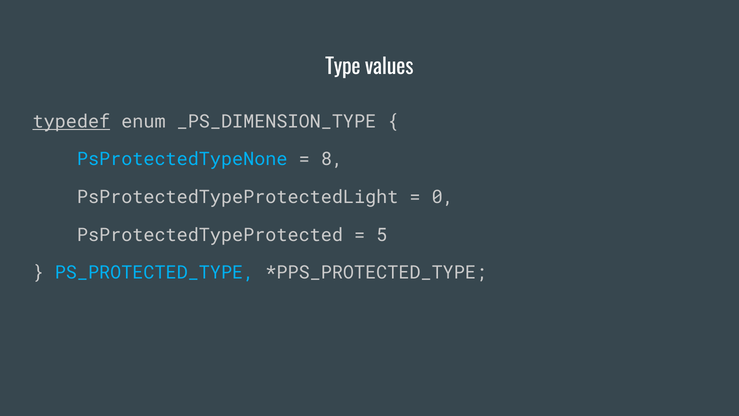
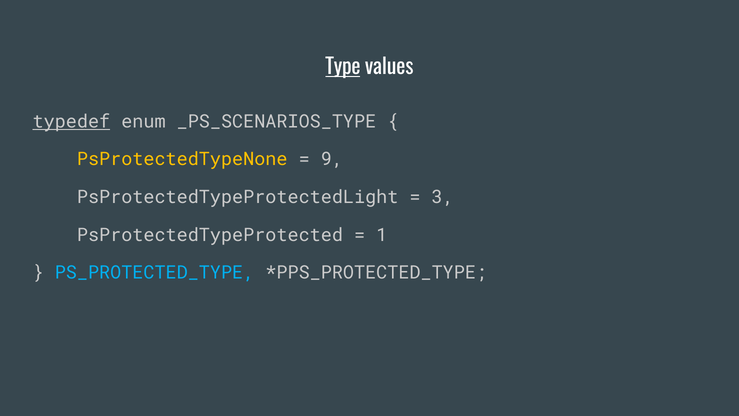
Type underline: none -> present (343, 67)
_PS_DIMENSION_TYPE: _PS_DIMENSION_TYPE -> _PS_SCENARIOS_TYPE (276, 121)
PsProtectedTypeNone colour: light blue -> yellow (182, 159)
8: 8 -> 9 (332, 159)
0: 0 -> 3 (443, 197)
5: 5 -> 1 (382, 235)
